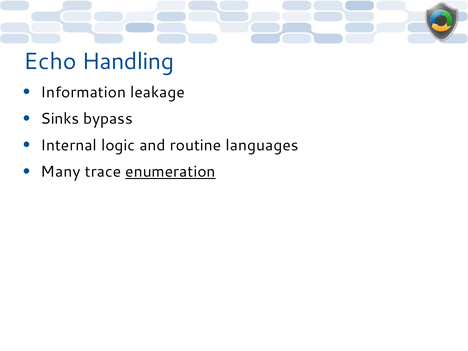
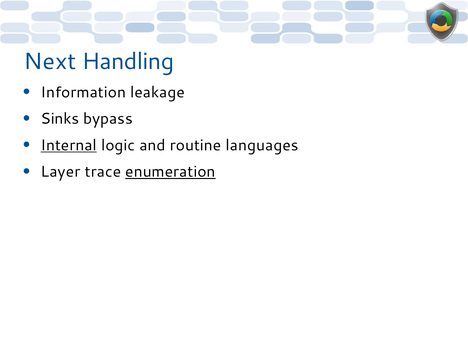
Echo: Echo -> Next (50, 61)
Internal underline: none -> present (69, 145)
Many: Many -> Layer (61, 172)
